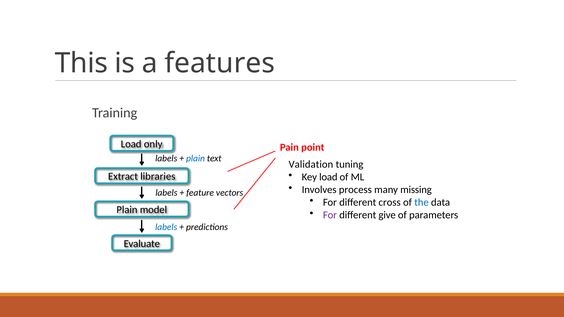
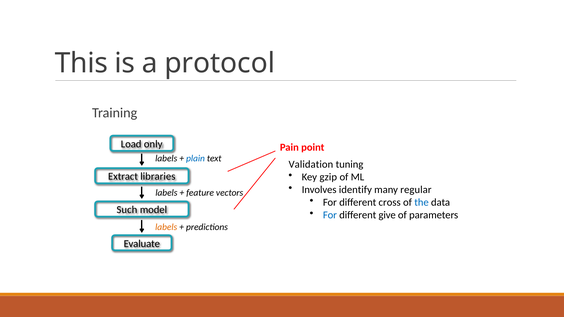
features: features -> protocol (220, 63)
Key load: load -> gzip (328, 177)
process: process -> identify (355, 190)
missing: missing -> regular (416, 190)
Plain: Plain -> Such (127, 210)
For colour: purple -> blue (330, 215)
labels colour: blue -> orange (166, 227)
